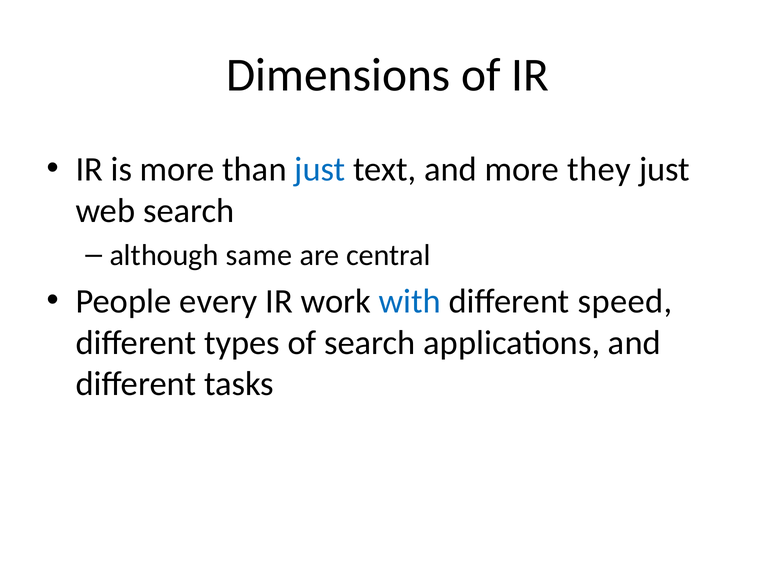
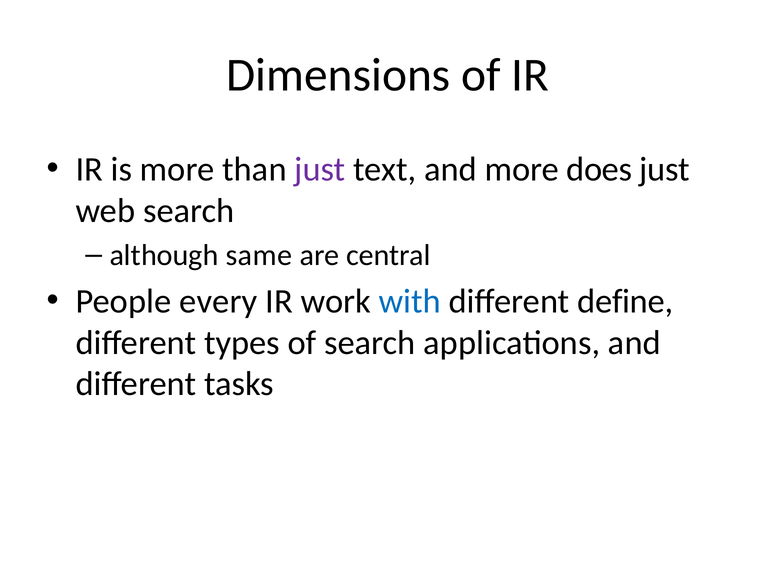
just colour: blue -> purple (320, 169)
they: they -> does (599, 169)
speed: speed -> define (625, 301)
